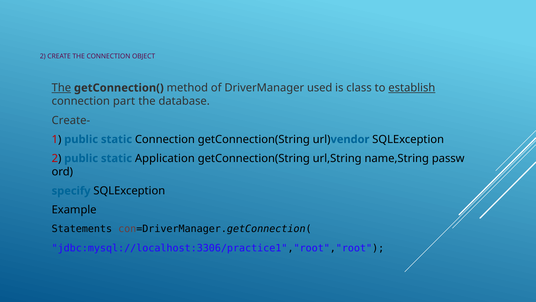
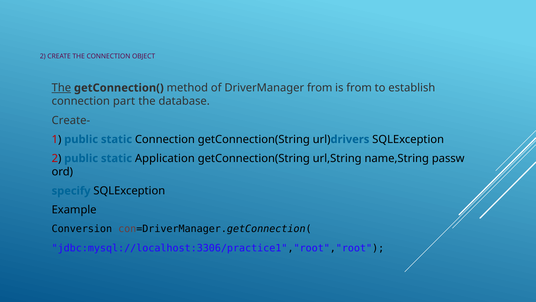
DriverManager used: used -> from (320, 88)
is class: class -> from (359, 88)
establish underline: present -> none (412, 88)
vendor: vendor -> drivers (350, 139)
Statements: Statements -> Conversion (82, 228)
